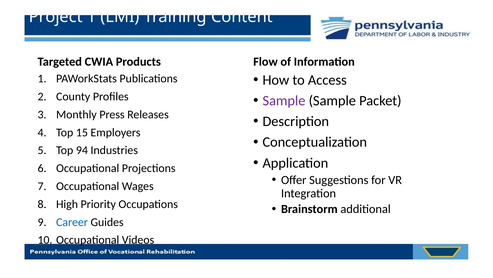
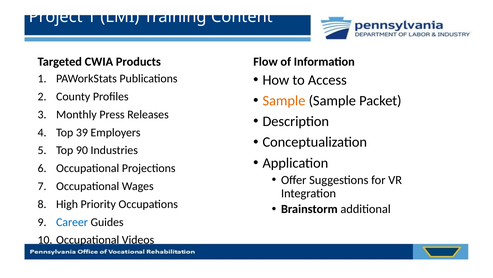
Sample colour: purple -> orange (284, 101)
15: 15 -> 39 (82, 132)
94: 94 -> 90 (82, 150)
